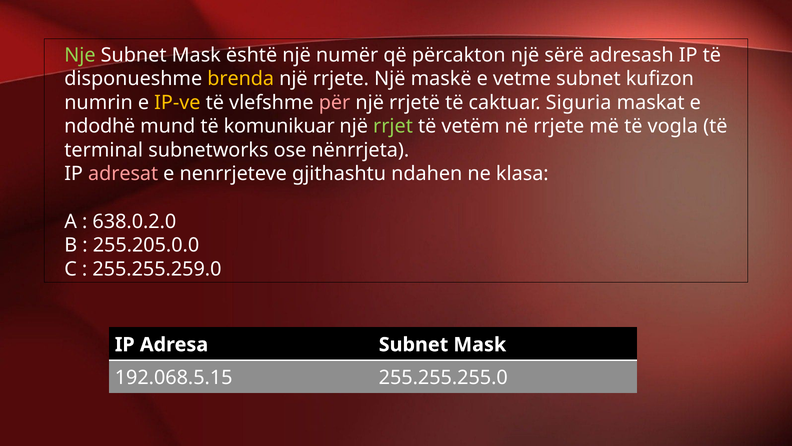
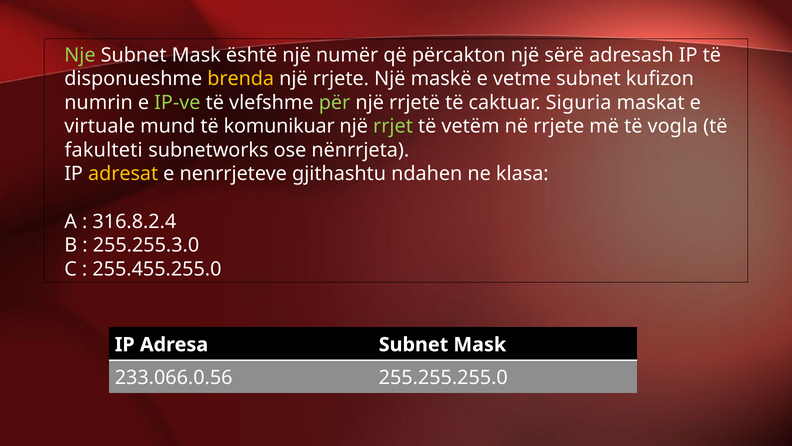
IP-ve colour: yellow -> light green (177, 102)
për colour: pink -> light green (335, 102)
ndodhë: ndodhë -> virtuale (100, 126)
terminal: terminal -> fakulteti (104, 150)
adresat colour: pink -> yellow (123, 174)
638.0.2.0: 638.0.2.0 -> 316.8.2.4 (134, 221)
255.205.0.0: 255.205.0.0 -> 255.255.3.0 (146, 245)
255.255.259.0: 255.255.259.0 -> 255.455.255.0 (157, 269)
192.068.5.15: 192.068.5.15 -> 233.066.0.56 (174, 377)
